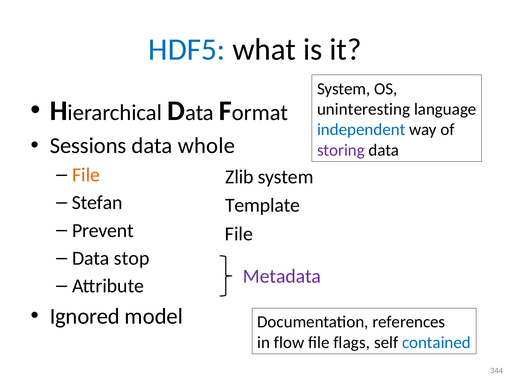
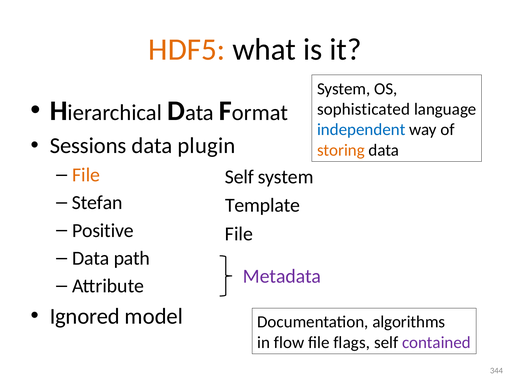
HDF5 colour: blue -> orange (187, 49)
uninteresting: uninteresting -> sophisticated (364, 109)
whole: whole -> plugin (206, 146)
storing colour: purple -> orange (341, 150)
Zlib: Zlib -> Self (239, 177)
Prevent: Prevent -> Positive (103, 230)
stop: stop -> path (132, 258)
references: references -> algorithms (409, 322)
contained colour: blue -> purple (436, 342)
